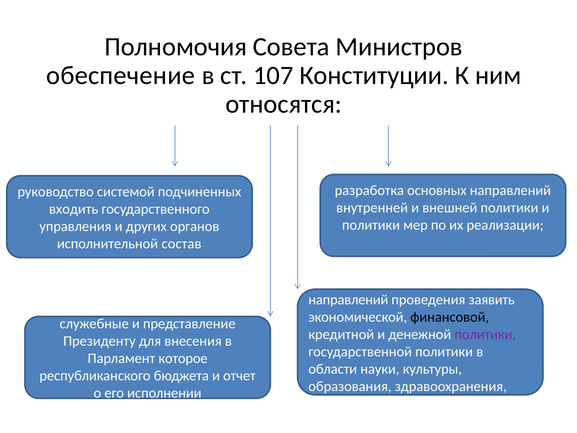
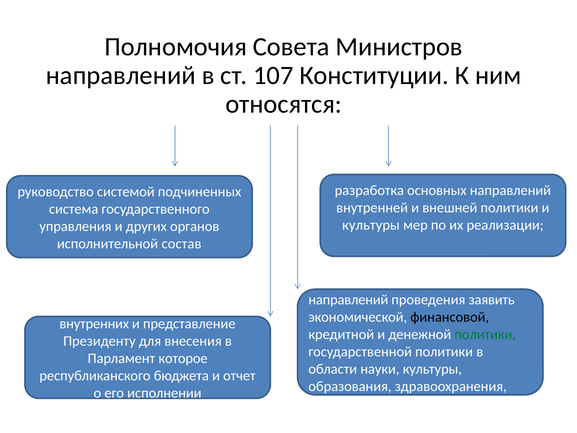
обеспечение: обеспечение -> направлений (121, 75)
входить: входить -> система (74, 209)
политики: политики -> культуры (371, 225)
служебные: служебные -> внутренних (94, 324)
политики colour: purple -> green (485, 334)
